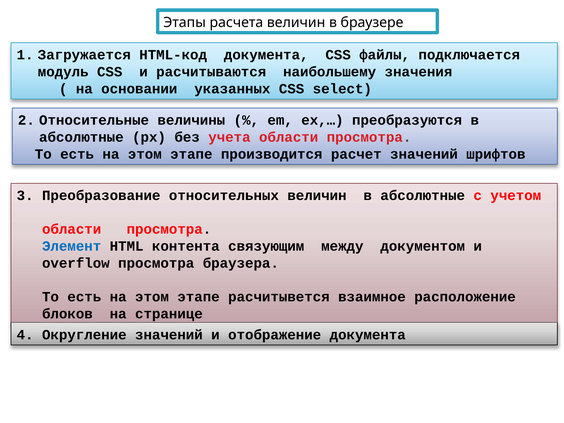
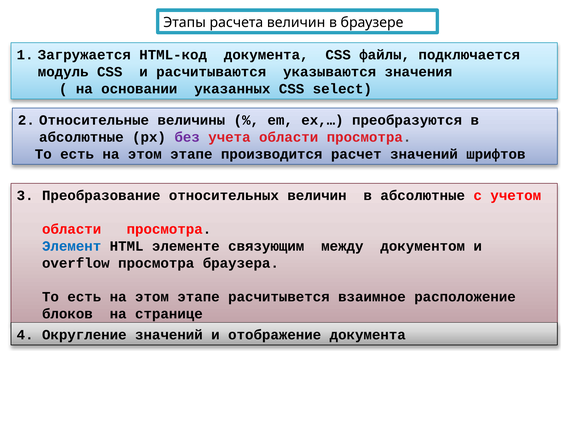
наибольшему: наибольшему -> указываются (330, 72)
без colour: black -> purple (187, 137)
контента: контента -> элементе (186, 246)
